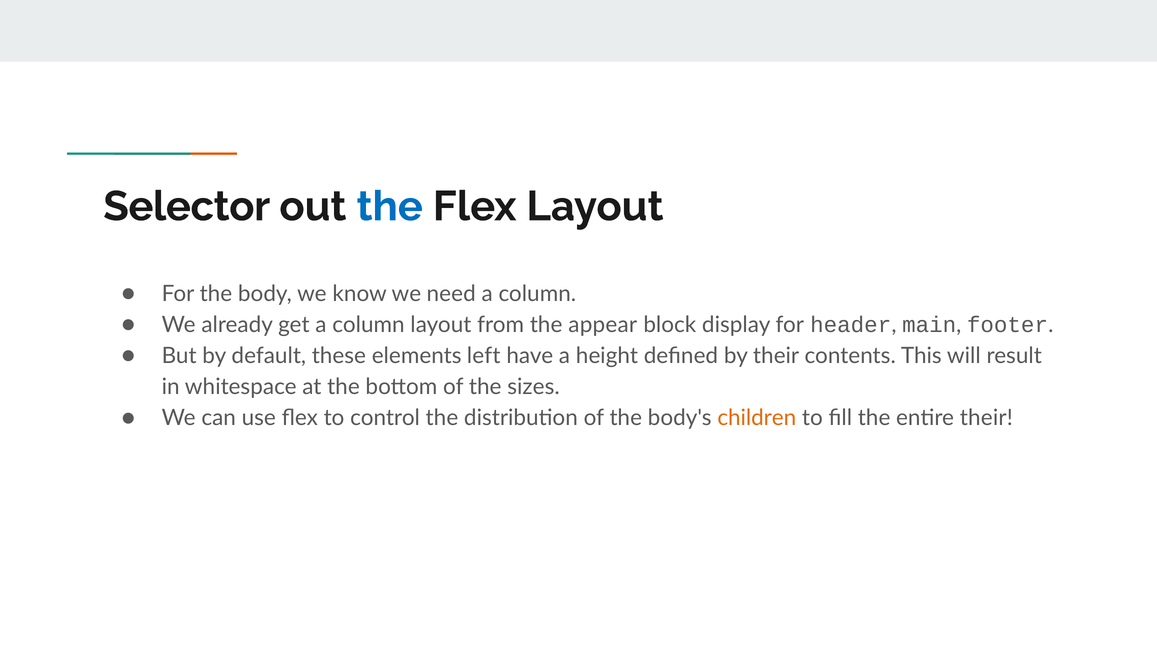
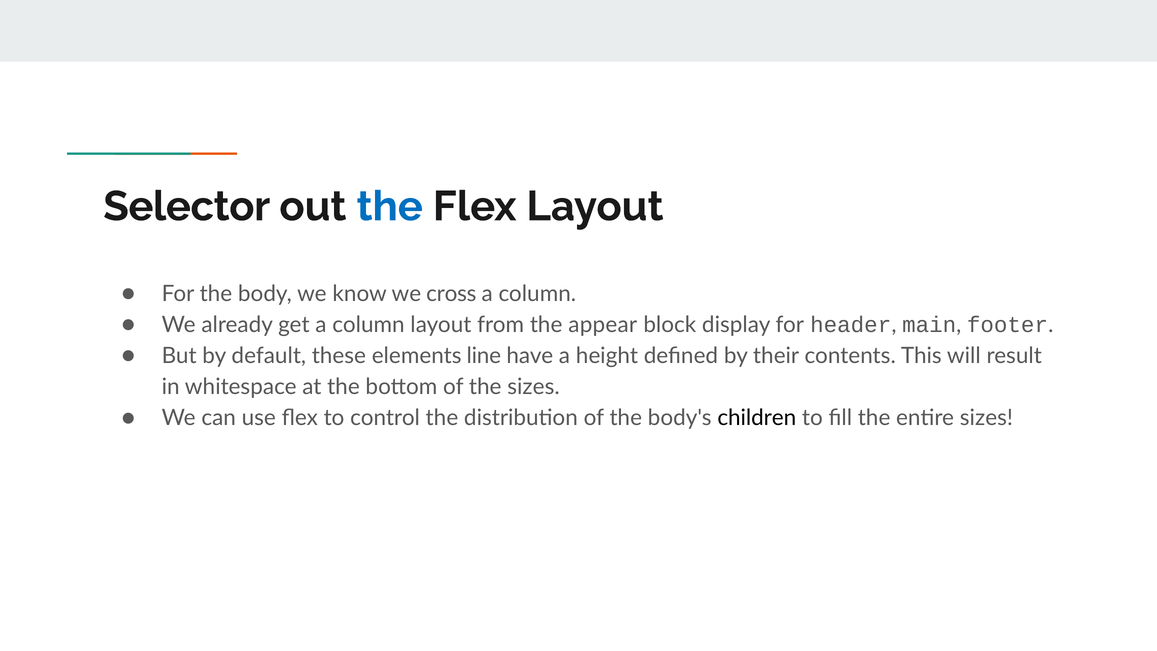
need: need -> cross (451, 294)
left: left -> line (484, 356)
children colour: orange -> black (757, 418)
entire their: their -> sizes (986, 418)
